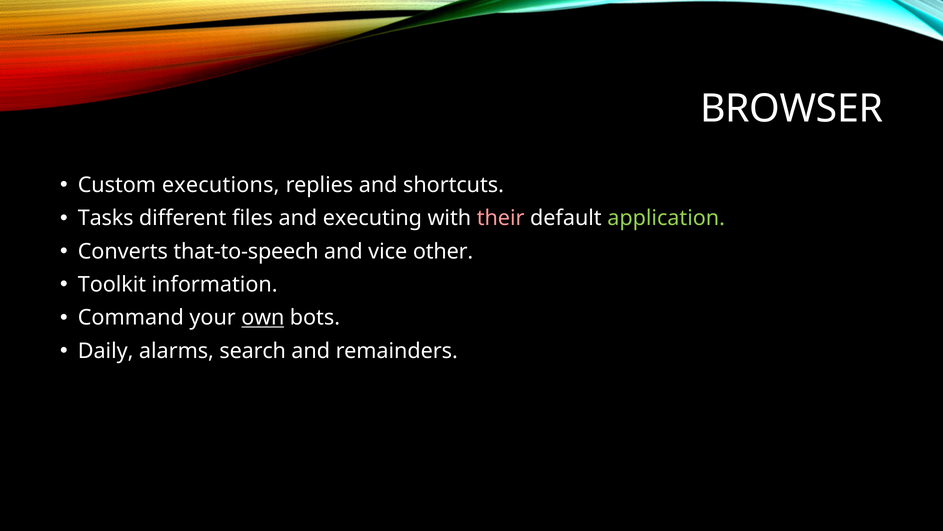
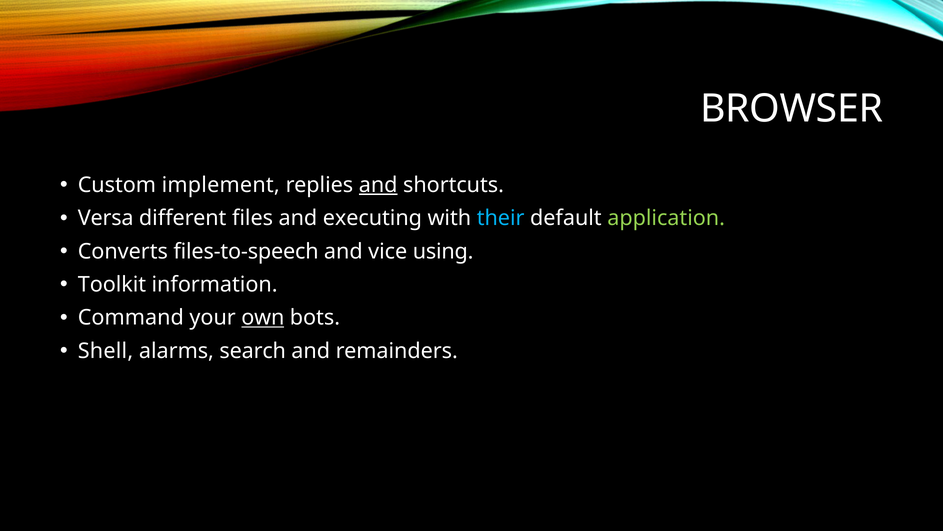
executions: executions -> implement (221, 185)
and underline: none -> present (378, 185)
Tasks: Tasks -> Versa (106, 218)
their colour: pink -> light blue (501, 218)
that-to-speech: that-to-speech -> files-to-speech (246, 251)
other: other -> using (443, 251)
Daily: Daily -> Shell (105, 351)
